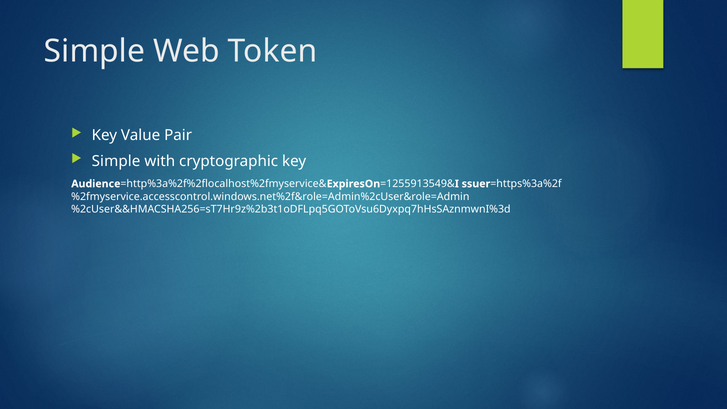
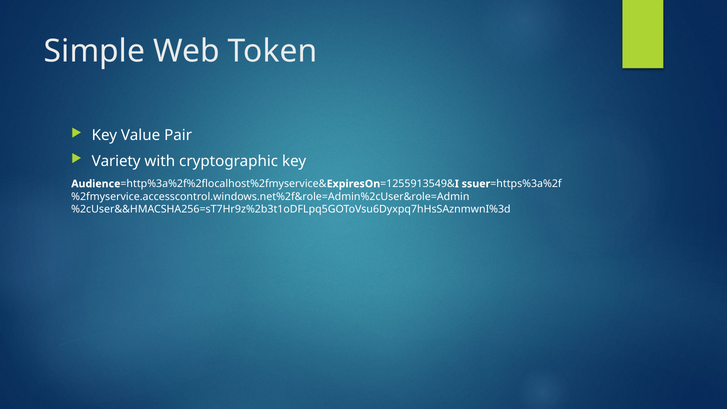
Simple: Simple -> Variety (116, 161)
